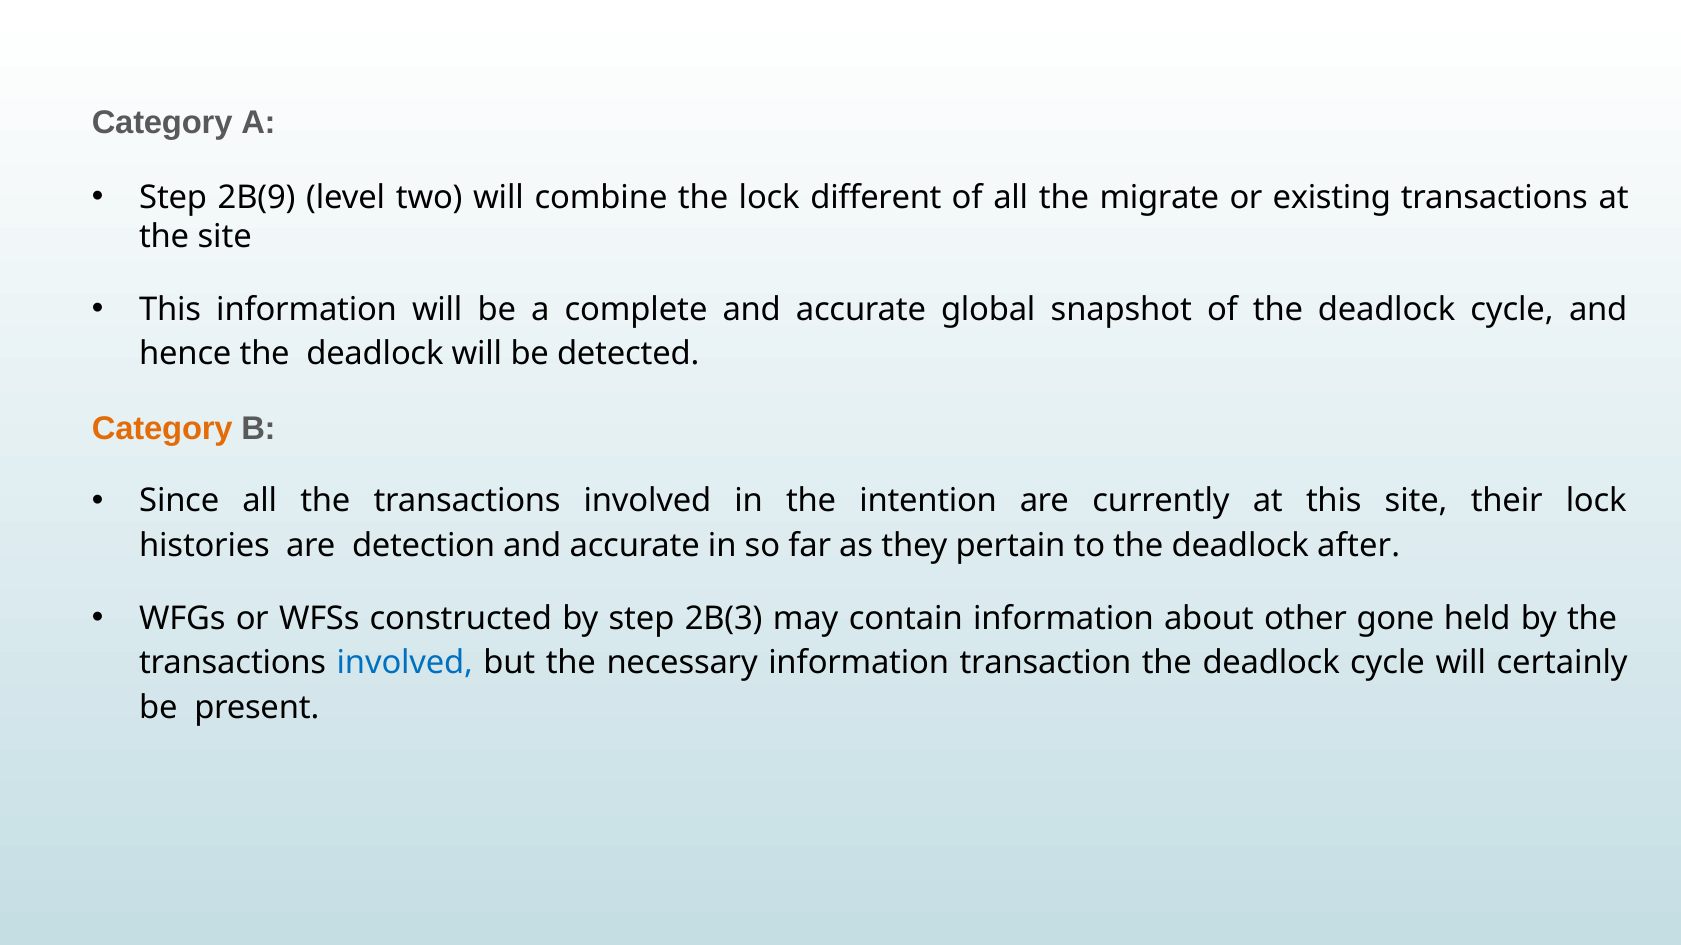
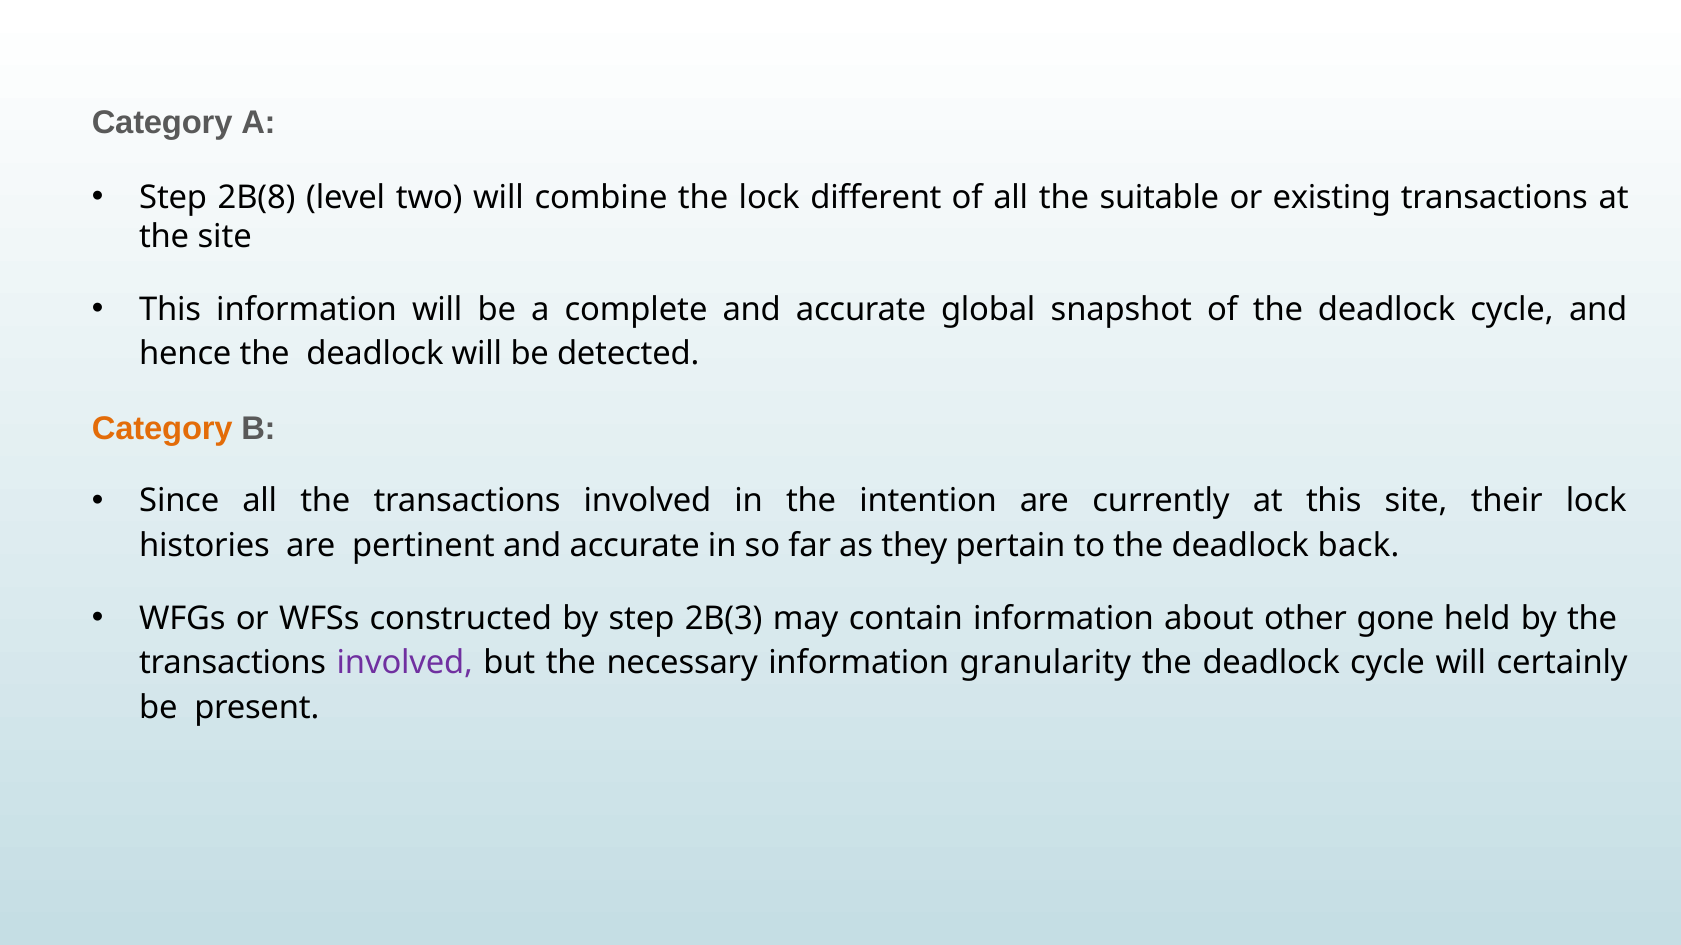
2B(9: 2B(9 -> 2B(8 (257, 198)
migrate: migrate -> suitable (1159, 198)
detection: detection -> pertinent (423, 546)
after: after -> back (1359, 546)
involved colour: blue -> purple (405, 663)
transaction: transaction -> granularity (1045, 663)
